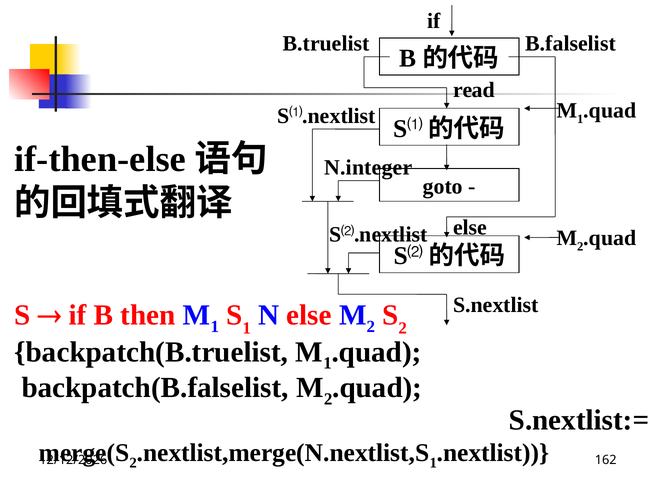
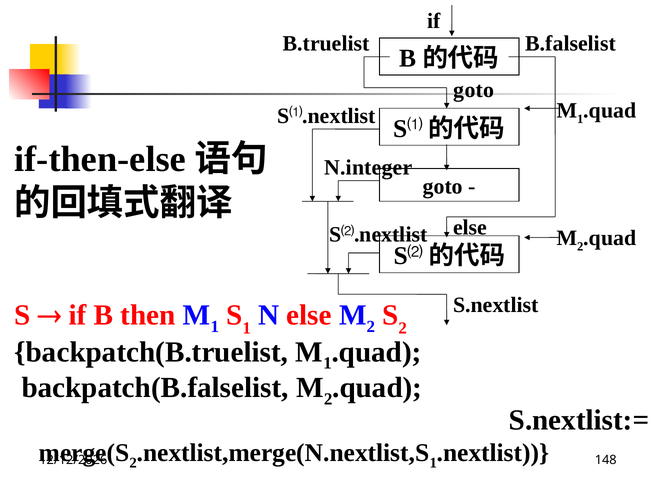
read: read -> goto (474, 90)
162: 162 -> 148 (606, 460)
